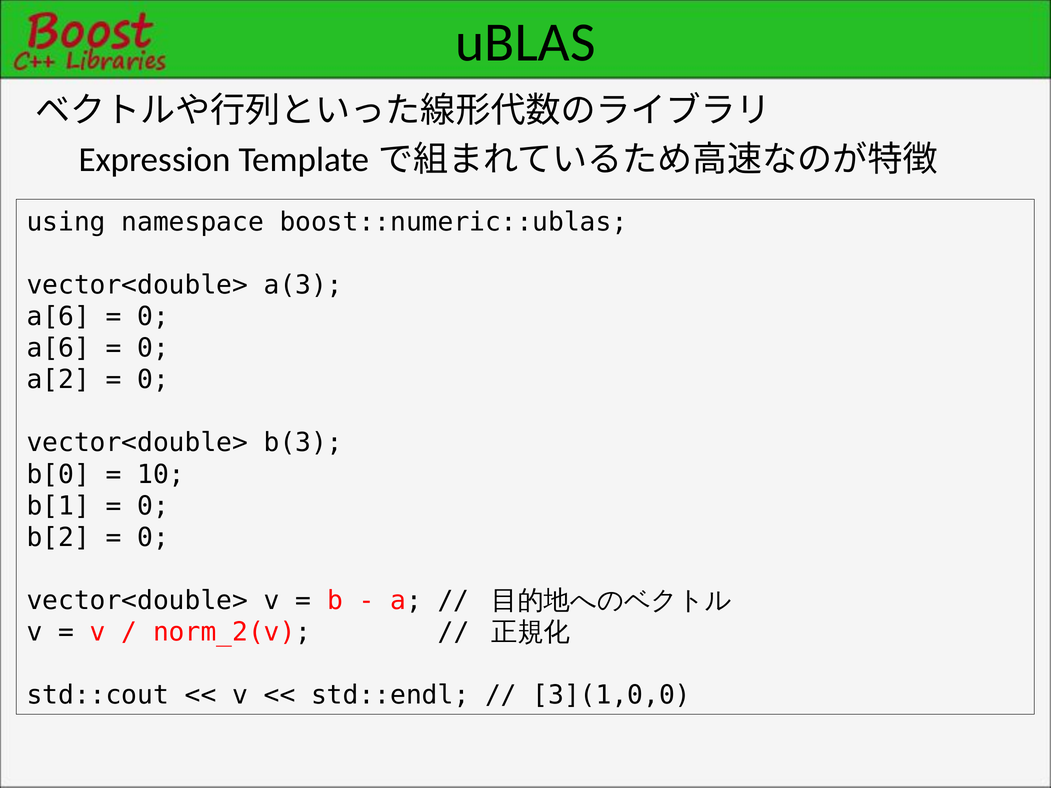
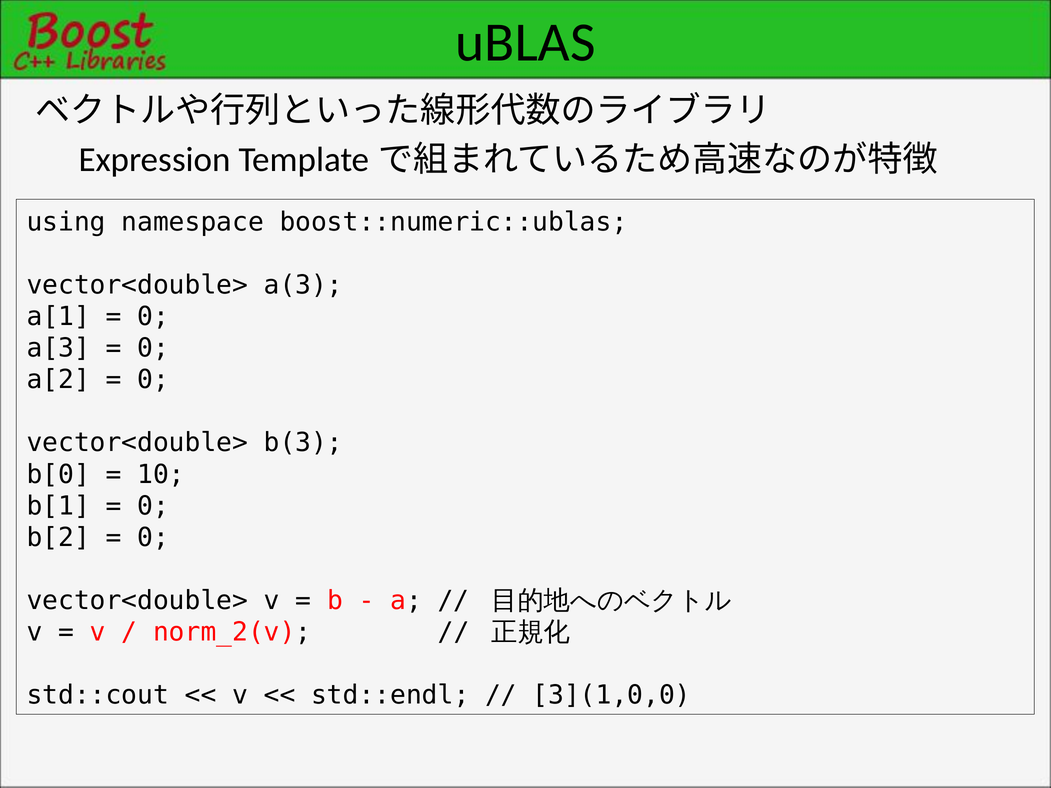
a[6: a[6 -> a[1 (58, 317)
a[6: a[6 -> a[3 (58, 348)
